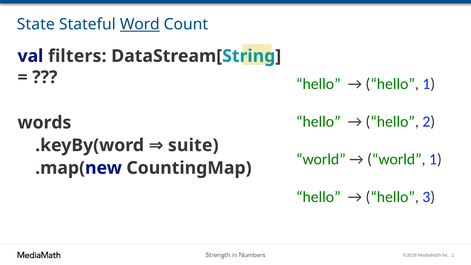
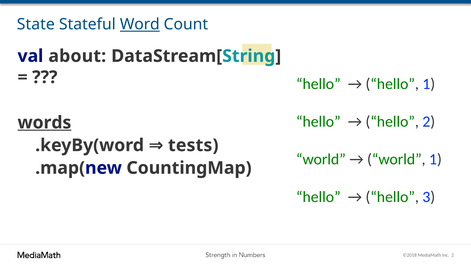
filters: filters -> about (77, 56)
words underline: none -> present (44, 123)
suite: suite -> tests (193, 145)
